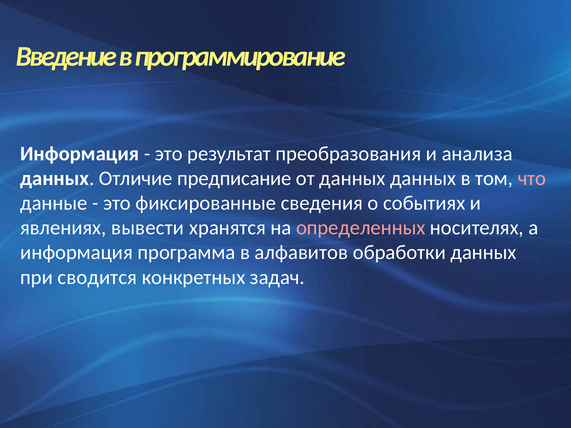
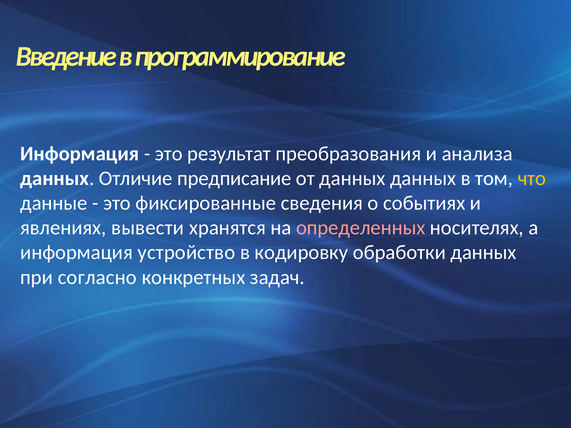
что colour: pink -> yellow (532, 178)
программа: программа -> устройство (186, 253)
алфавитов: алфавитов -> кодировку (301, 253)
сводится: сводится -> согласно (97, 277)
